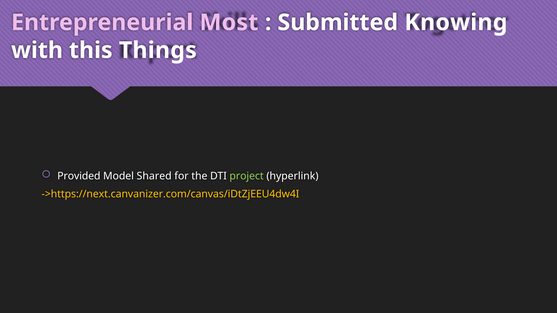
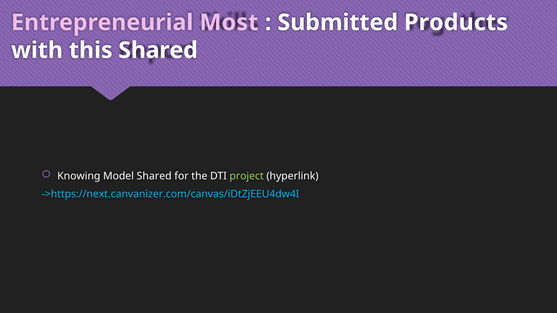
Knowing: Knowing -> Products (456, 23)
this Things: Things -> Shared (158, 50)
Provided: Provided -> Knowing (79, 176)
->https://next.canvanizer.com/canvas/iDtZjEEU4dw4I colour: yellow -> light blue (170, 194)
